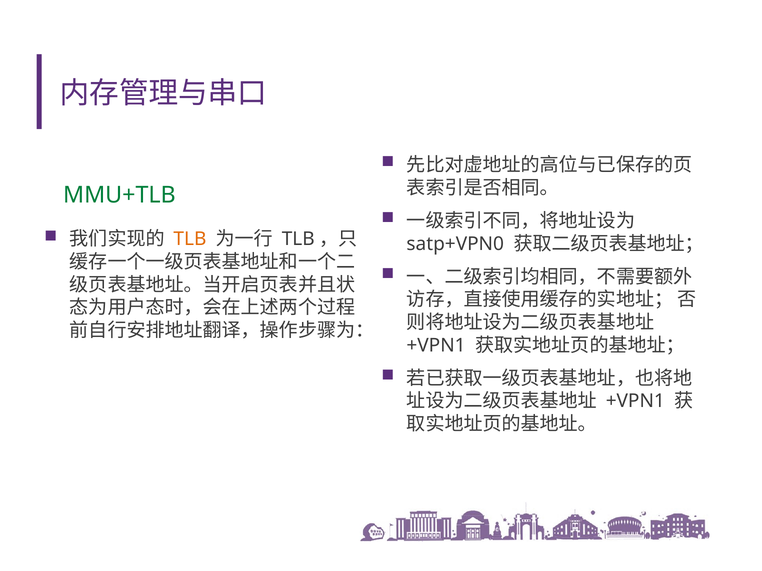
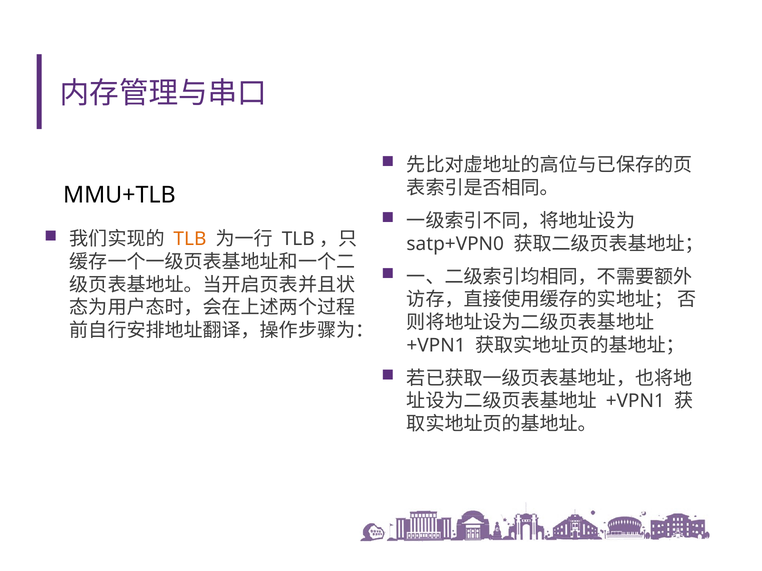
MMU+TLB colour: green -> black (119, 195)
